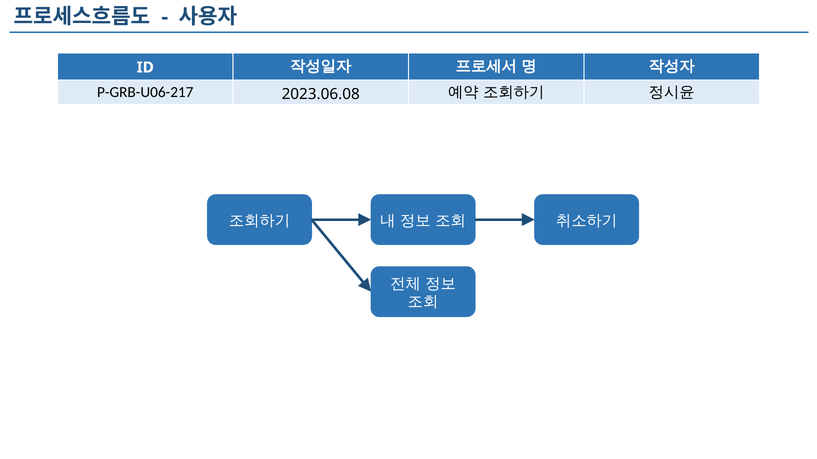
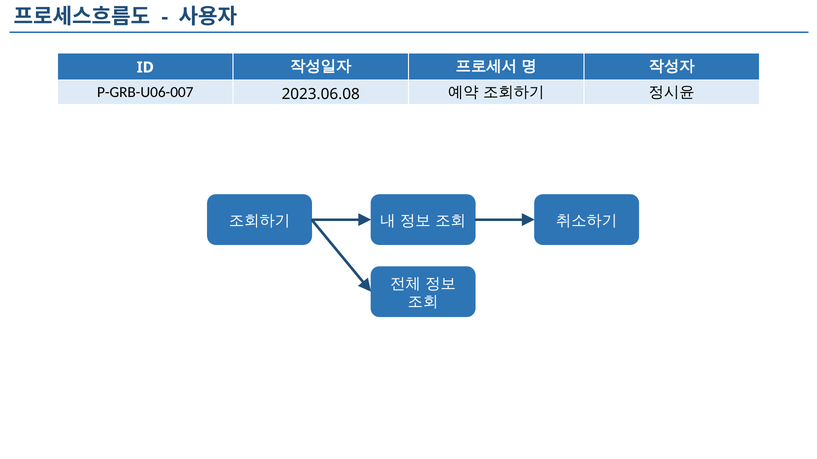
P-GRB-U06-217: P-GRB-U06-217 -> P-GRB-U06-007 (145, 92)
